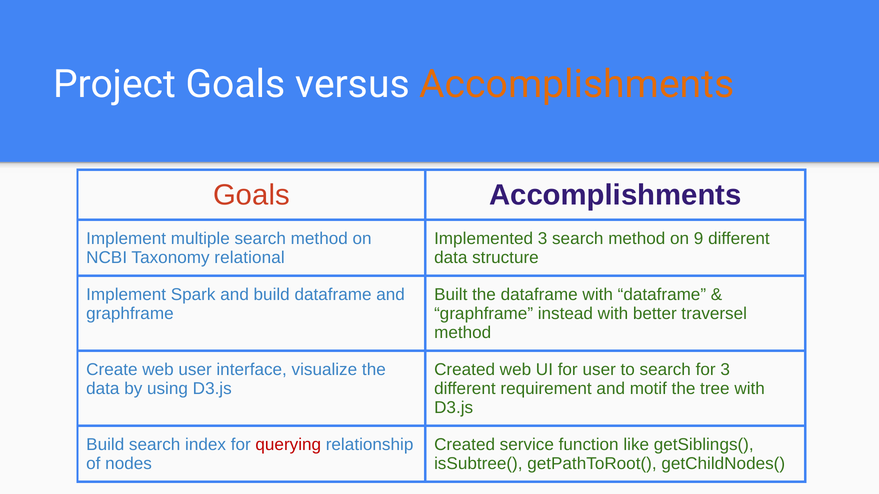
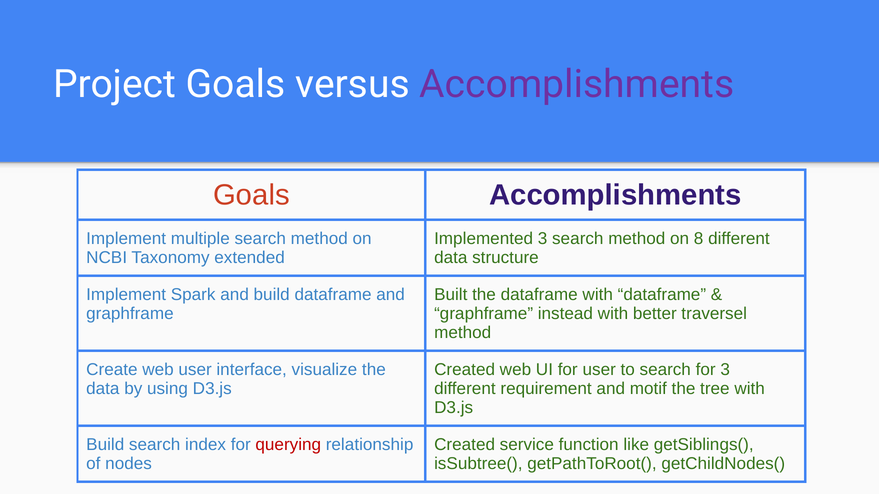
Accomplishments colour: orange -> purple (577, 84)
9: 9 -> 8 (699, 239)
relational: relational -> extended (250, 258)
